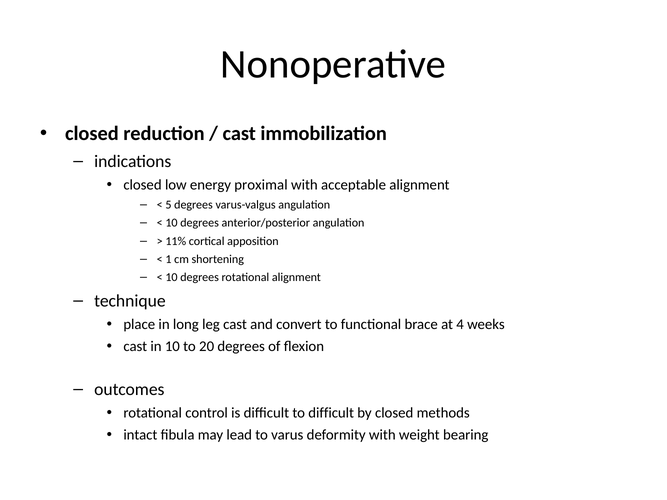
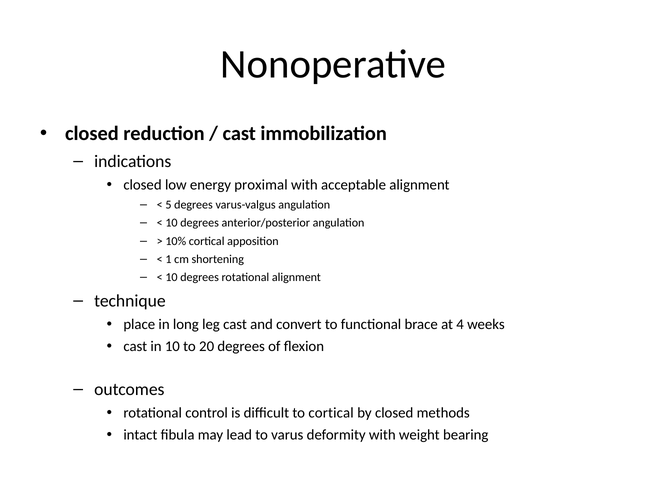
11%: 11% -> 10% (176, 241)
to difficult: difficult -> cortical (331, 413)
